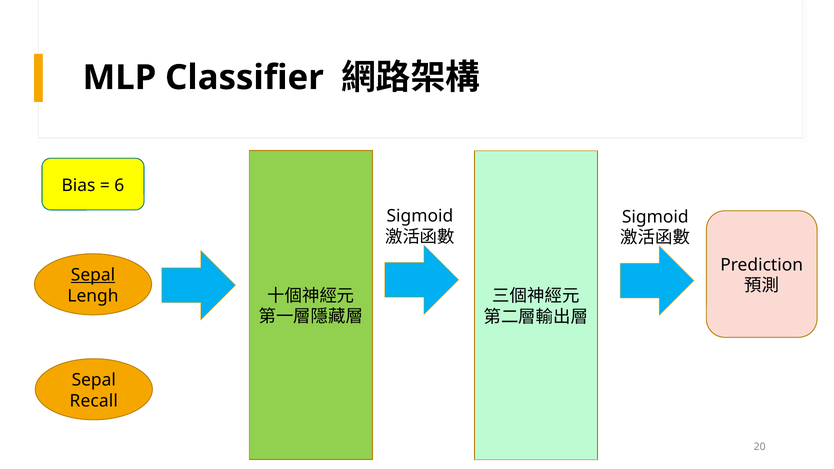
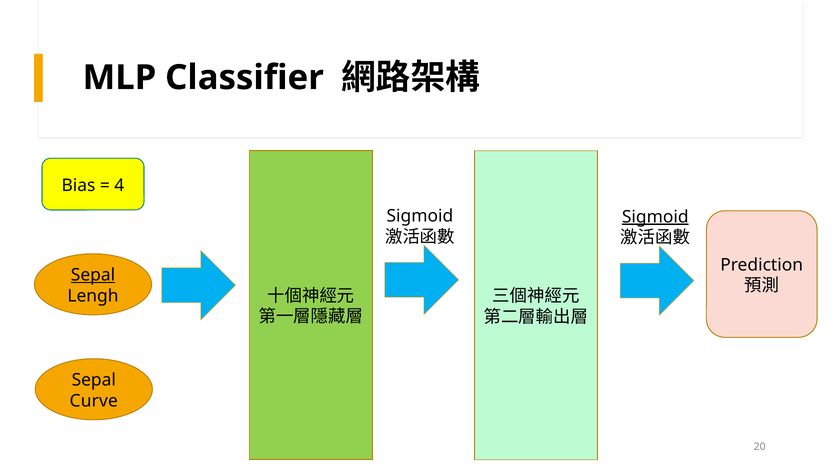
6: 6 -> 4 (119, 185)
Sigmoid underline: none -> present (655, 217)
Recall: Recall -> Curve (94, 401)
